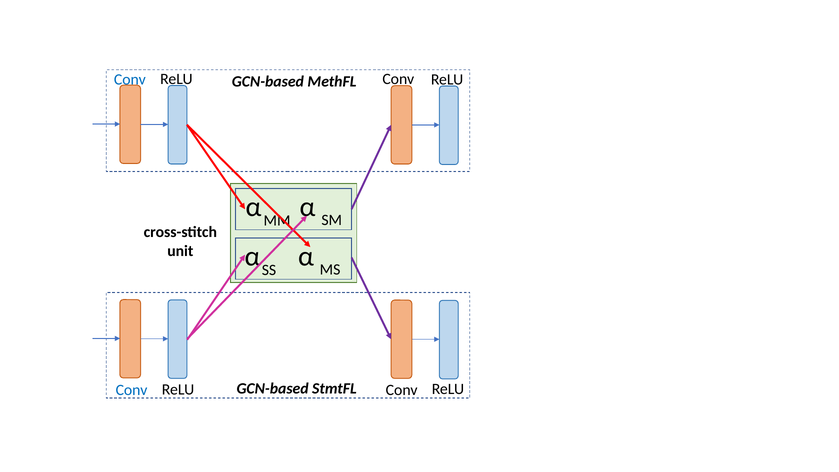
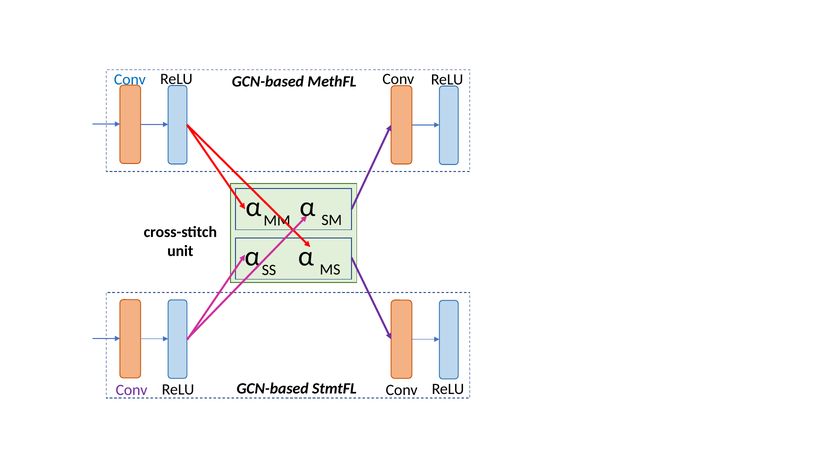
Conv colour: blue -> purple (132, 390)
